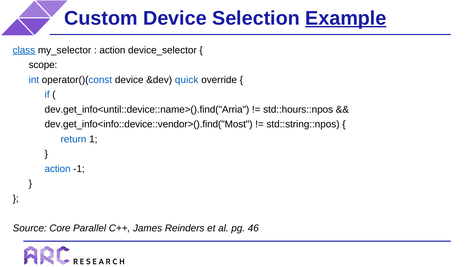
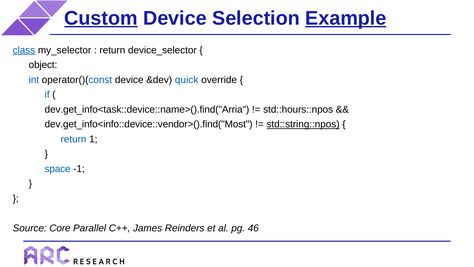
Custom underline: none -> present (101, 18)
action: action -> return (112, 50)
scope: scope -> object (43, 65)
dev.get_info<until::device::name>().find("Arria: dev.get_info<until::device::name>().find("Arria -> dev.get_info<task::device::name>().find("Arria (147, 109)
std::string::npos underline: none -> present (303, 124)
action: action -> space (58, 169)
